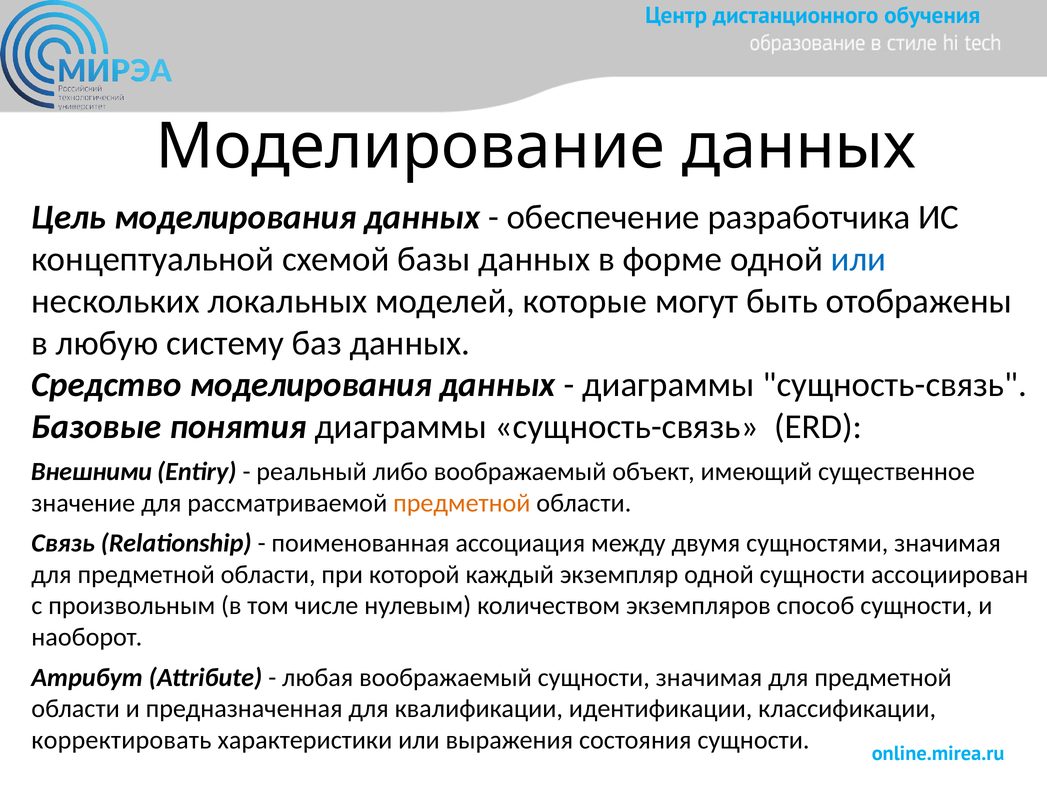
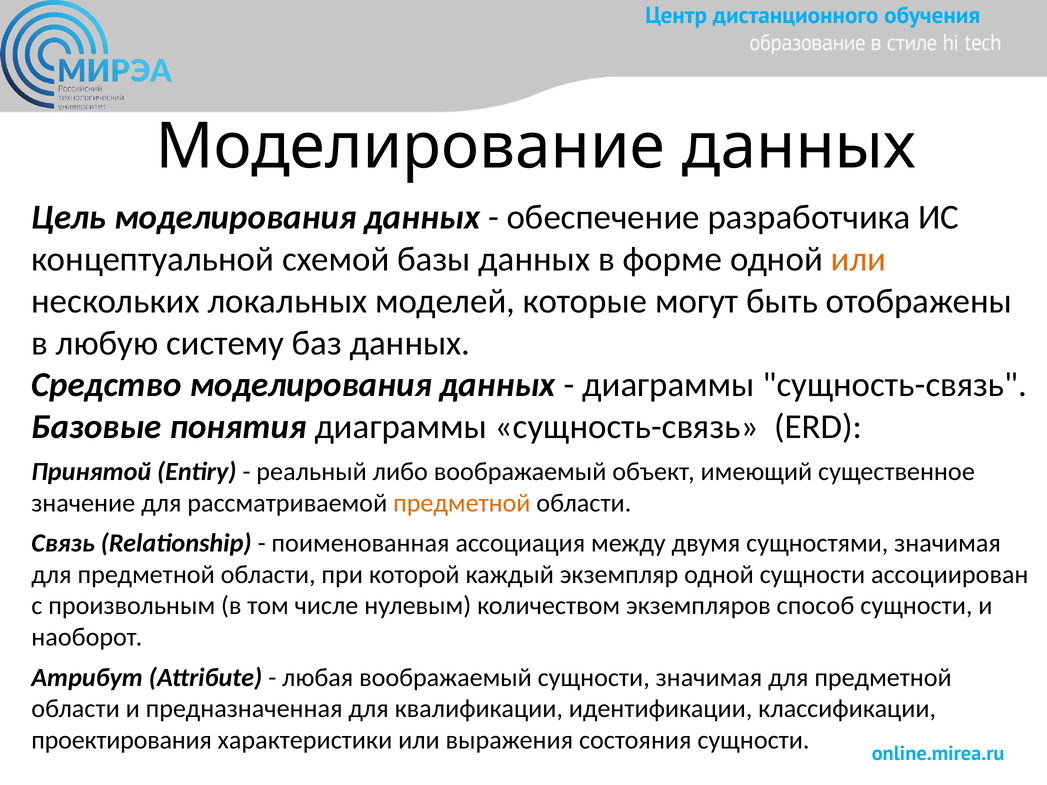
или colour: blue -> orange (858, 259)
Внешними: Внешними -> Принятой (91, 472)
корректировать: корректировать -> проектирования (122, 740)
